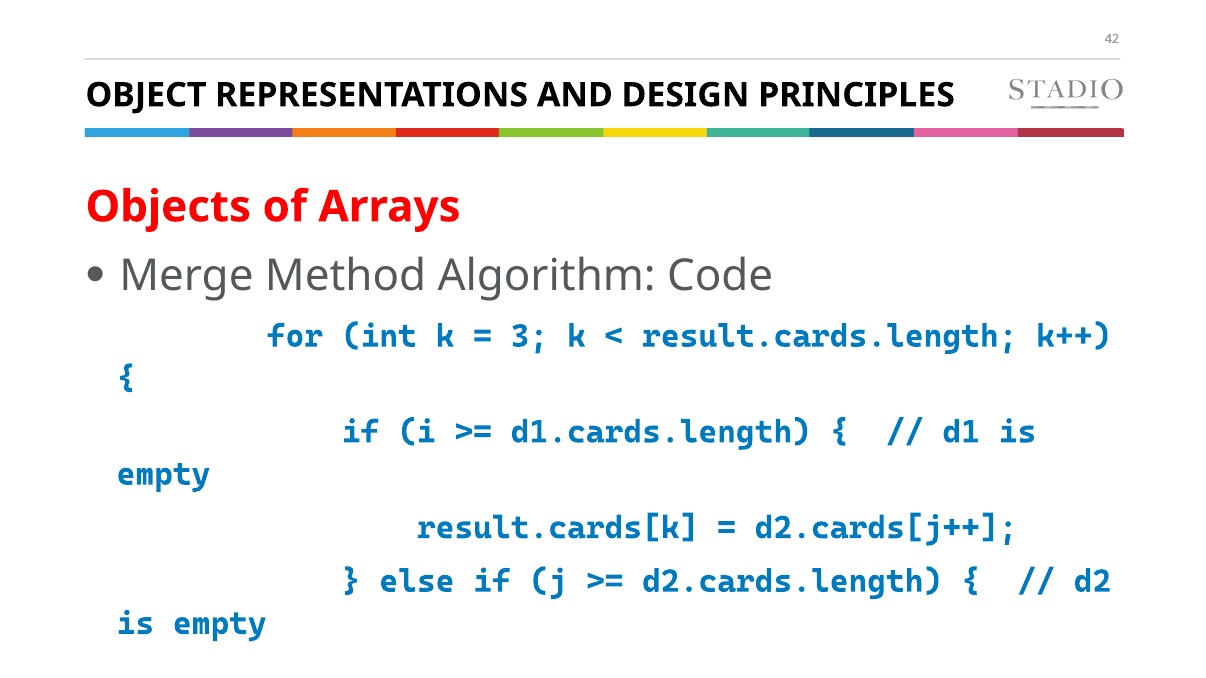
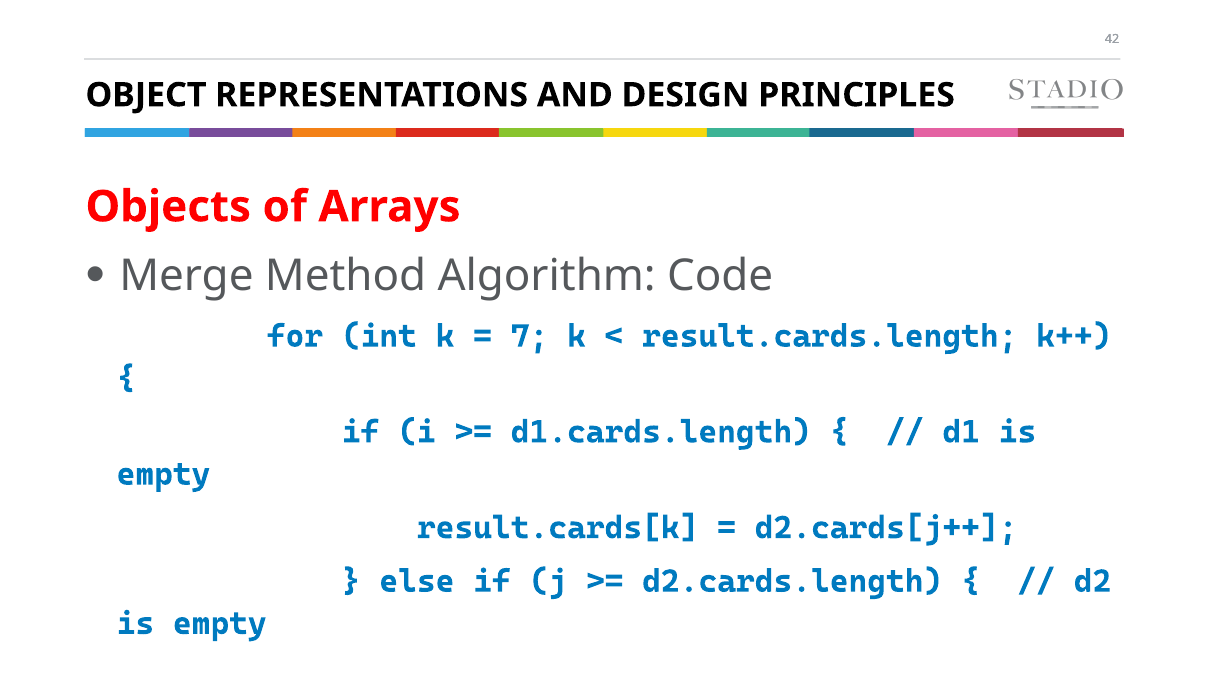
3: 3 -> 7 (529, 336)
